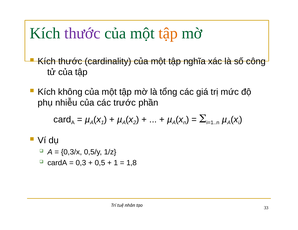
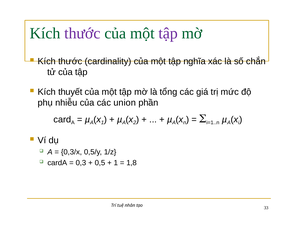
tập colour: orange -> purple (168, 33)
công: công -> chắn (256, 61)
không: không -> thuyết (70, 92)
trước: trước -> union (125, 103)
